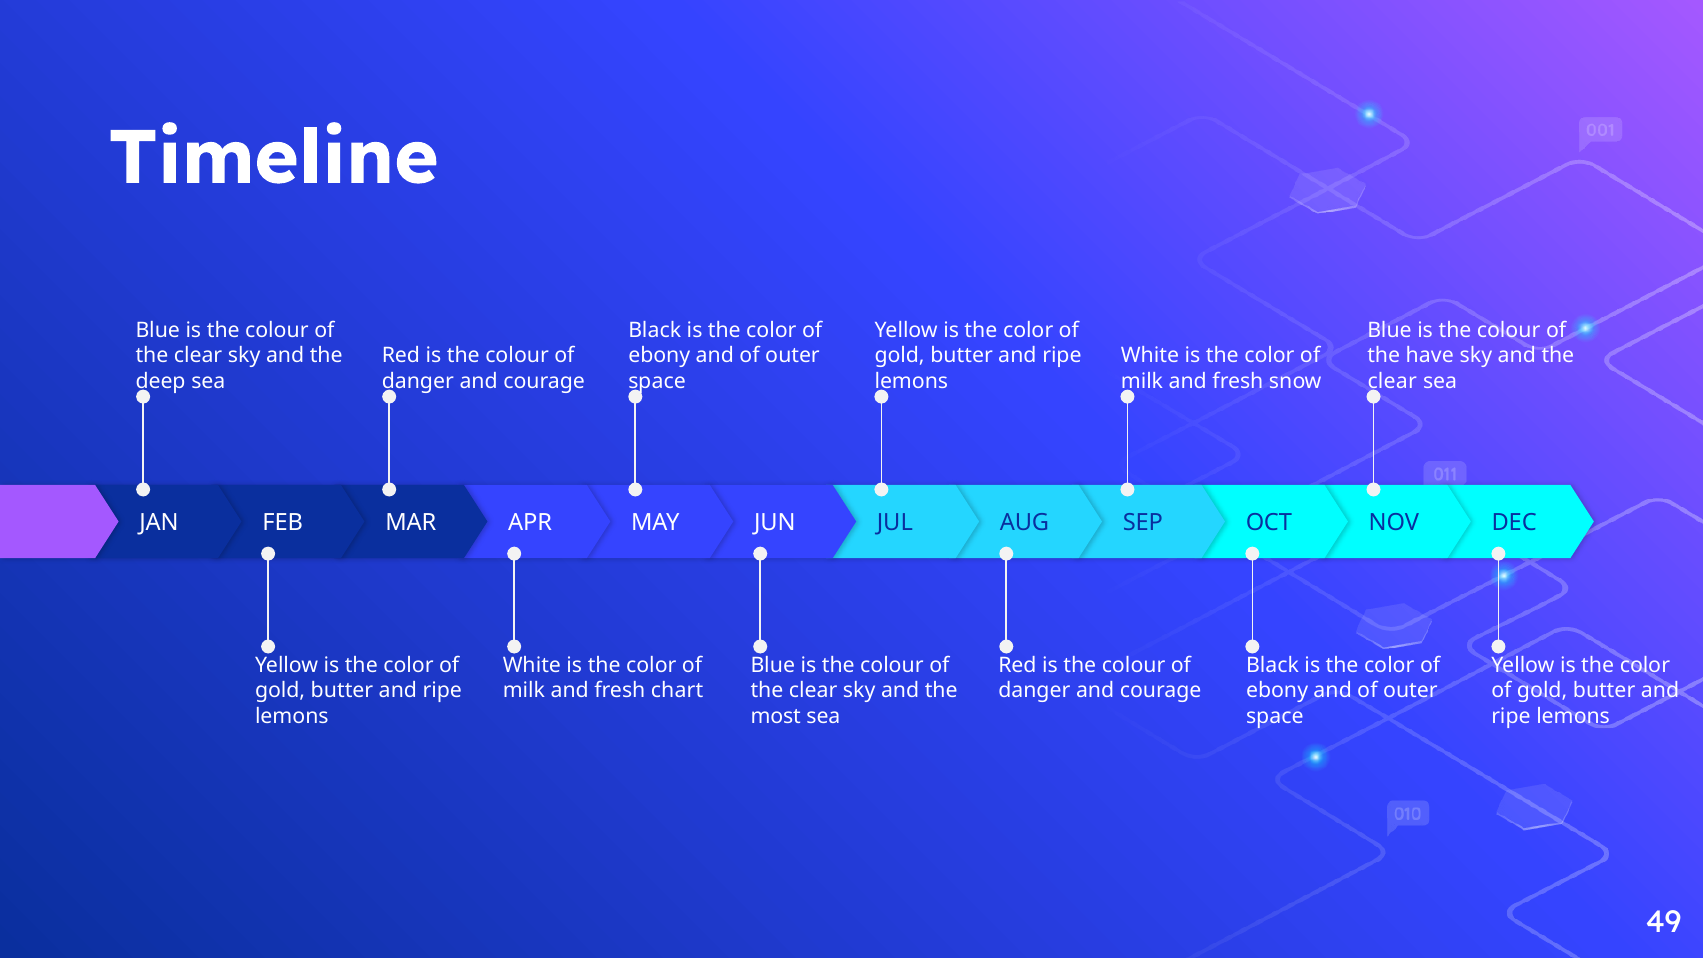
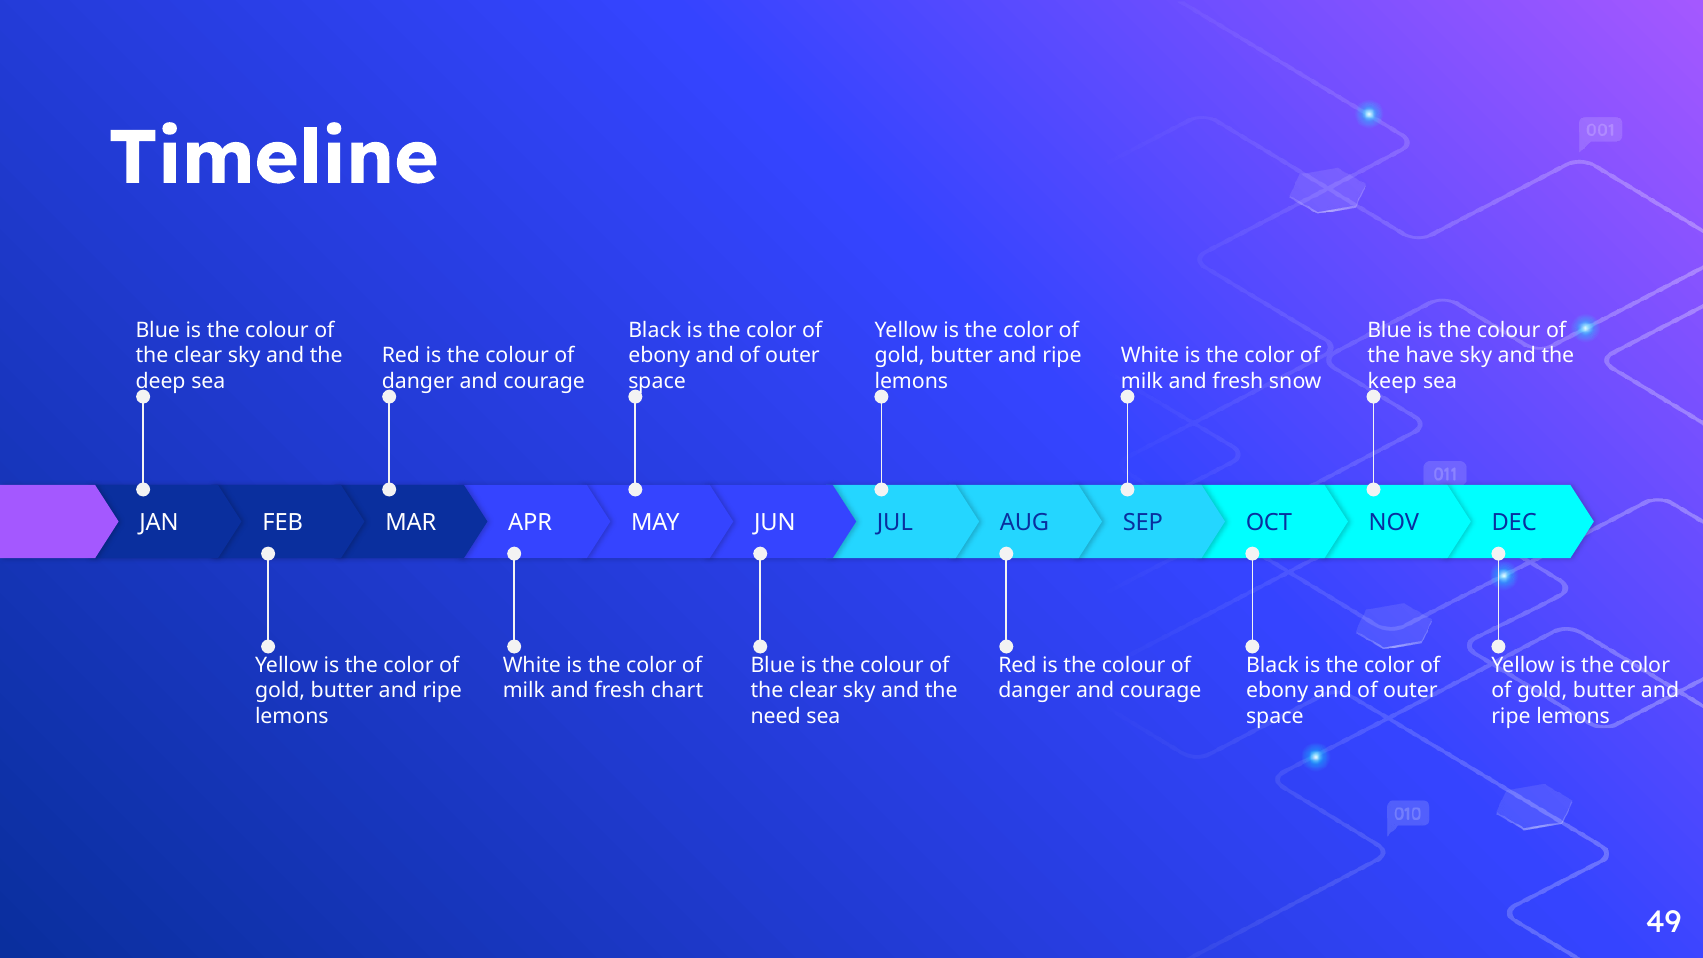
clear: clear -> keep (1392, 381)
most: most -> need (776, 716)
